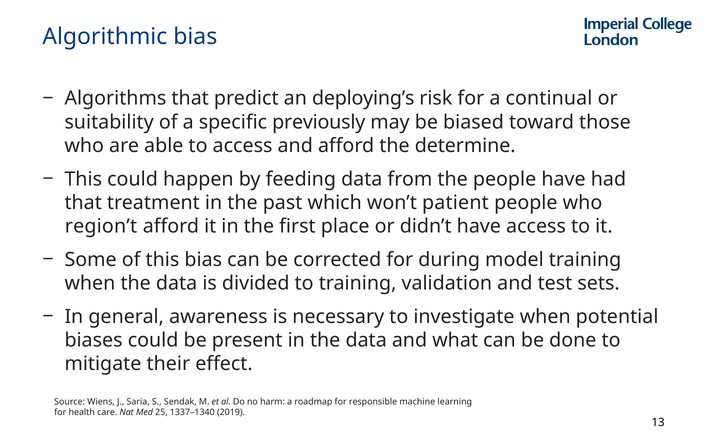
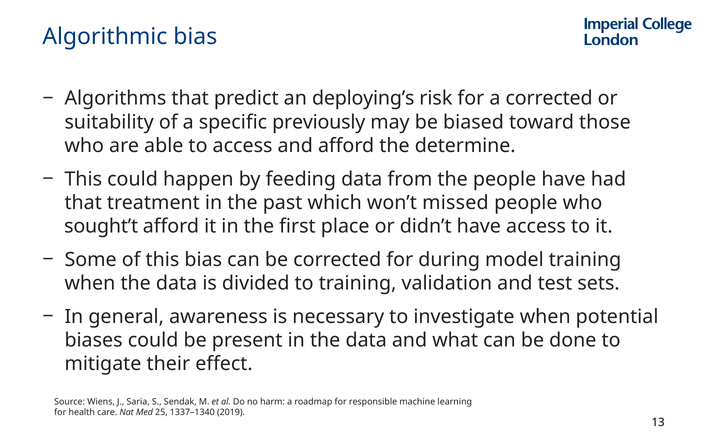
a continual: continual -> corrected (549, 98)
patient: patient -> missed (455, 203)
region’t: region’t -> sought’t (101, 226)
